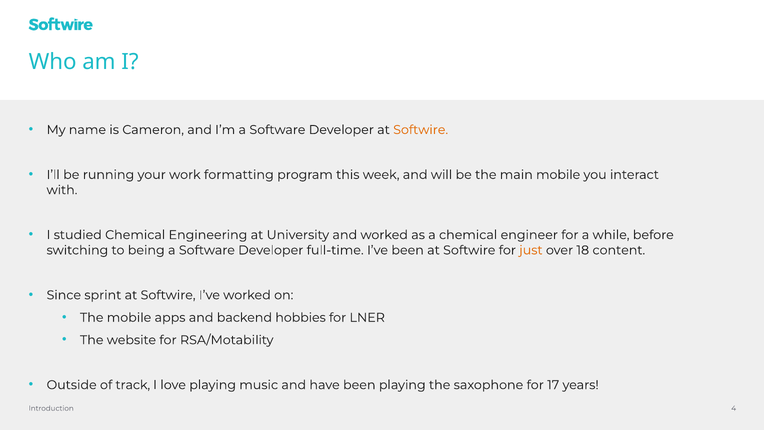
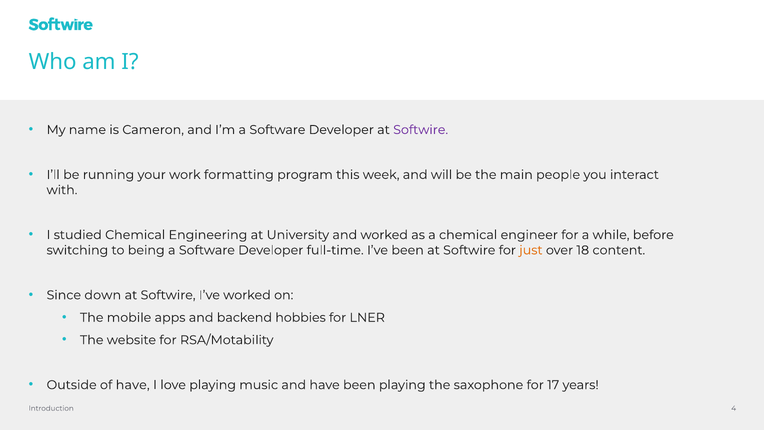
Softwire colour: orange -> purple (421, 130)
main mobile: mobile -> people (558, 175)
sprint: sprint -> down (103, 295)
of track: track -> have (133, 385)
